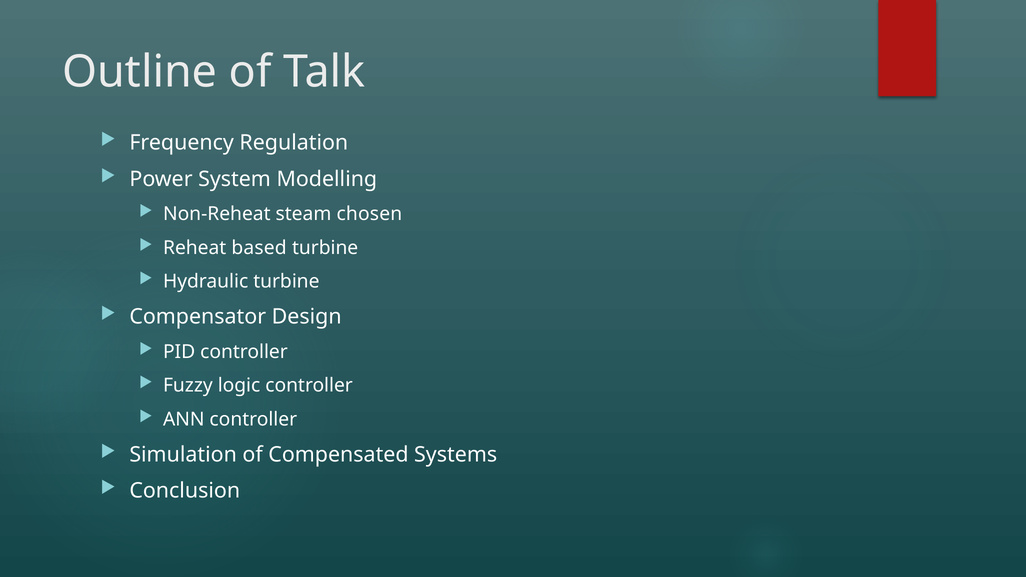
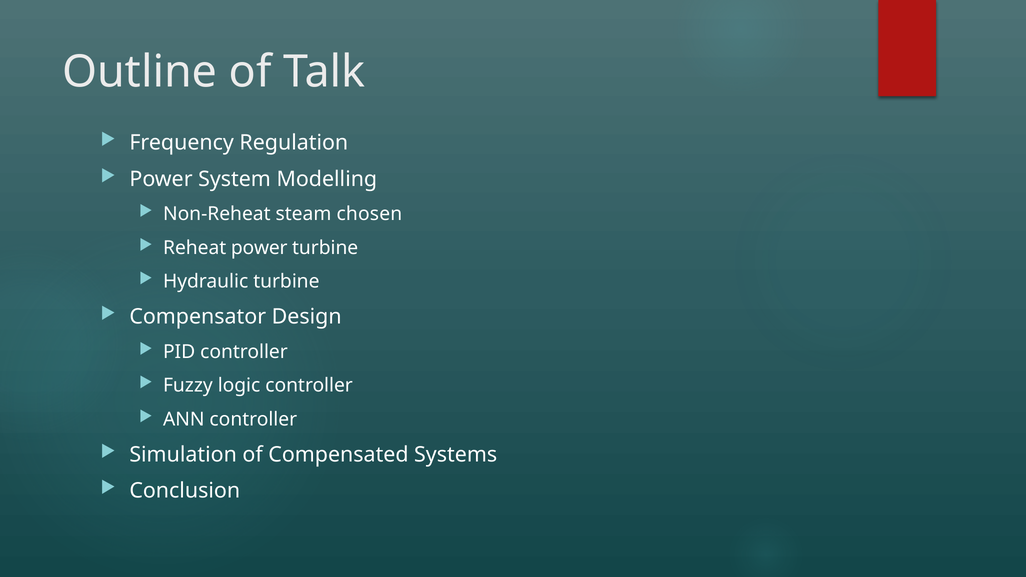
Reheat based: based -> power (259, 248)
